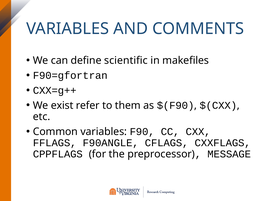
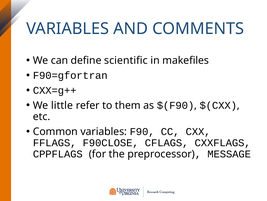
exist: exist -> little (62, 105)
F90ANGLE: F90ANGLE -> F90CLOSE (111, 142)
